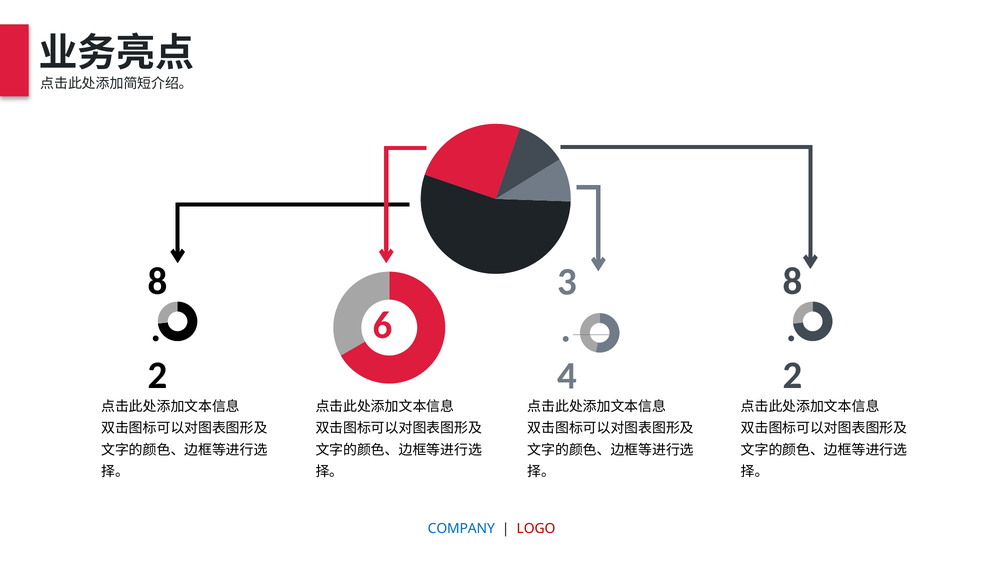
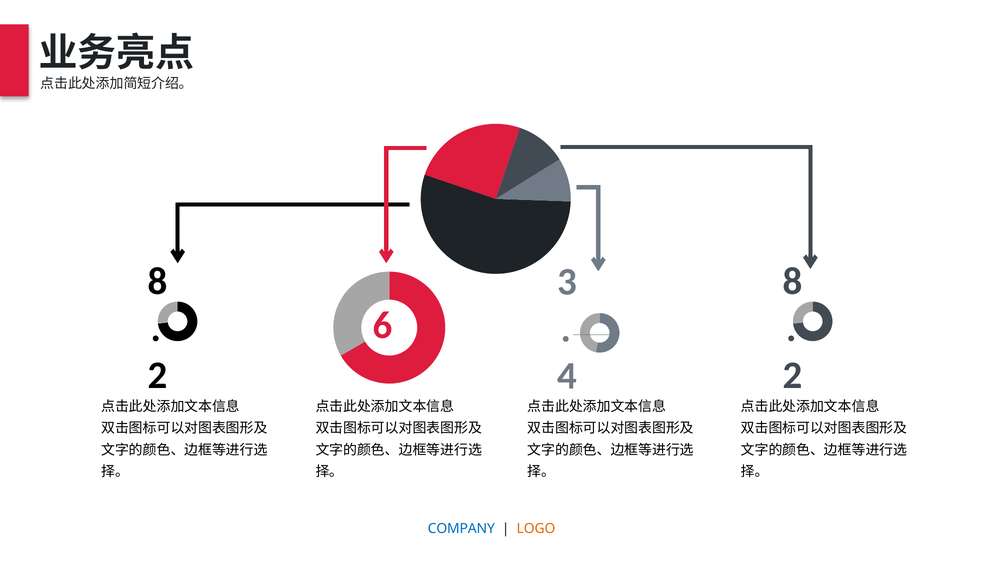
LOGO colour: red -> orange (536, 529)
